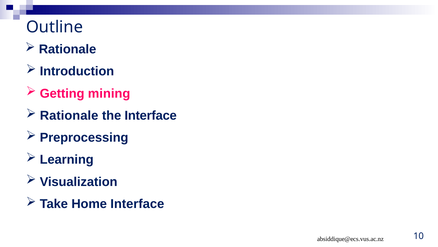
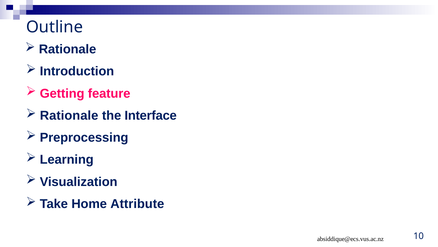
mining: mining -> feature (109, 93)
Home Interface: Interface -> Attribute (137, 203)
